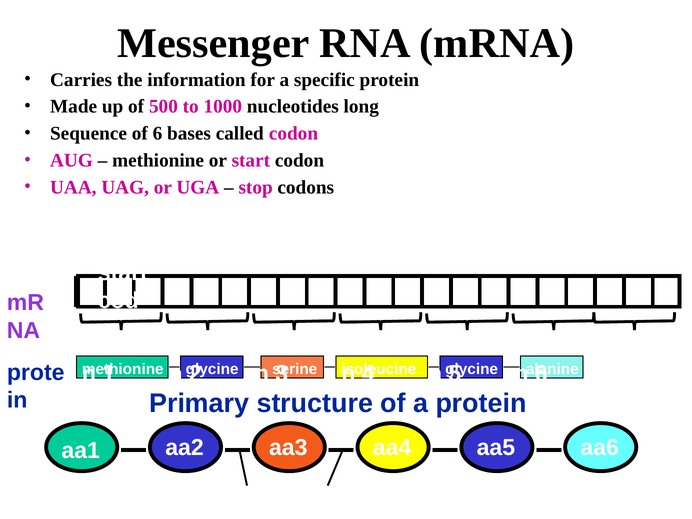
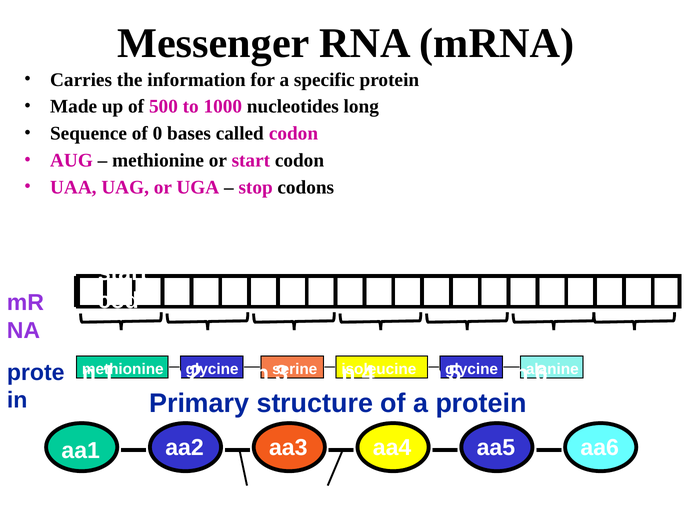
of 6: 6 -> 0 (157, 133)
